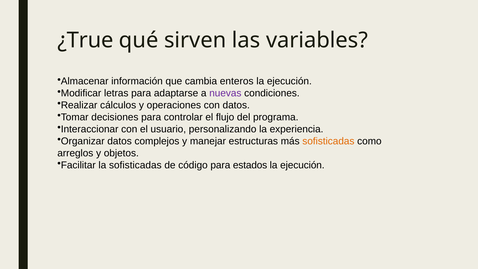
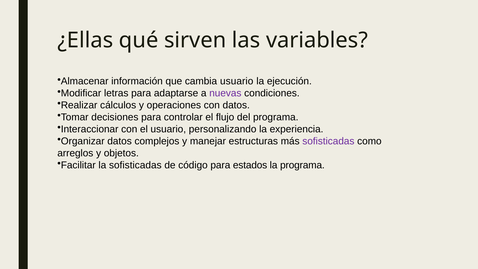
¿True: ¿True -> ¿Ellas (85, 40)
cambia enteros: enteros -> usuario (237, 81)
sofisticadas colour: orange -> purple (328, 141)
ejecución: ejecución -> programa (302, 165)
